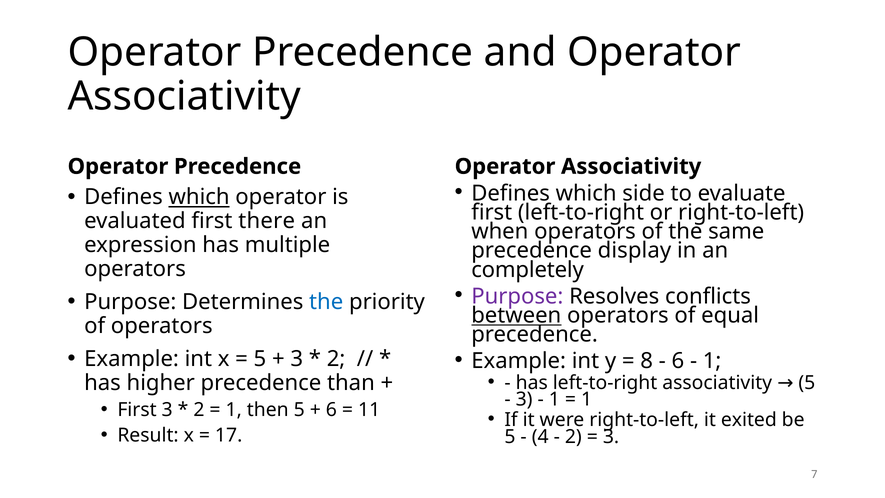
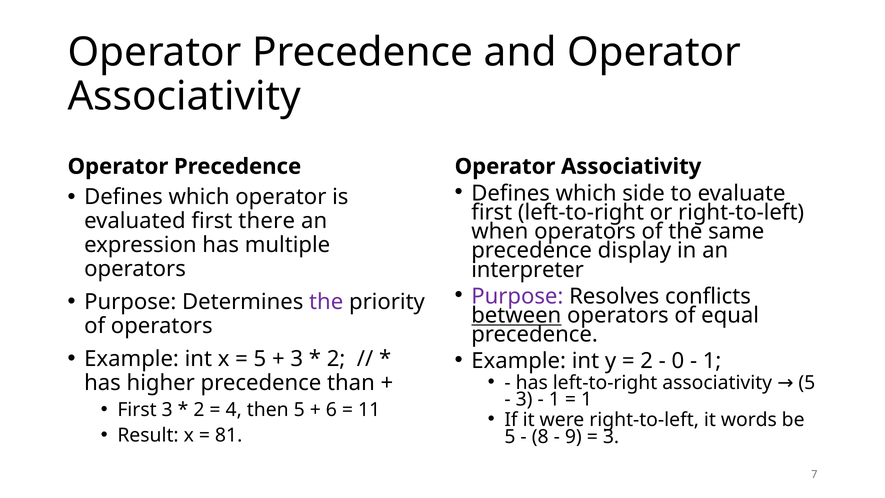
which underline: present -> none (199, 197)
completely: completely -> interpreter (528, 270)
the colour: blue -> purple (326, 302)
8: 8 -> 2 (647, 361)
6: 6 -> 0 (678, 361)
1: 1 -> 4 (234, 410)
exited: exited -> words (749, 420)
17: 17 -> 81 (229, 435)
4: 4 -> 8 (540, 437)
2: 2 -> 9 (573, 437)
